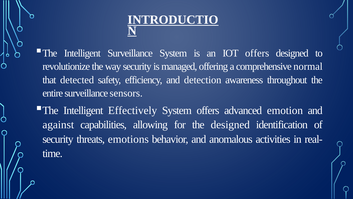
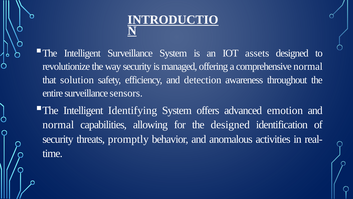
IOT offers: offers -> assets (257, 53)
detected: detected -> solution (77, 80)
Effectively: Effectively -> Identifying (133, 110)
against: against -> normal (58, 125)
emotions: emotions -> promptly (128, 139)
